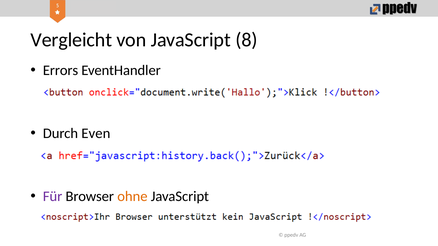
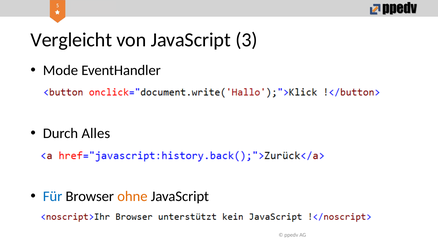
8: 8 -> 3 (247, 40)
Errors: Errors -> Mode (60, 71)
Even: Even -> Alles (96, 134)
Für colour: purple -> blue (53, 197)
